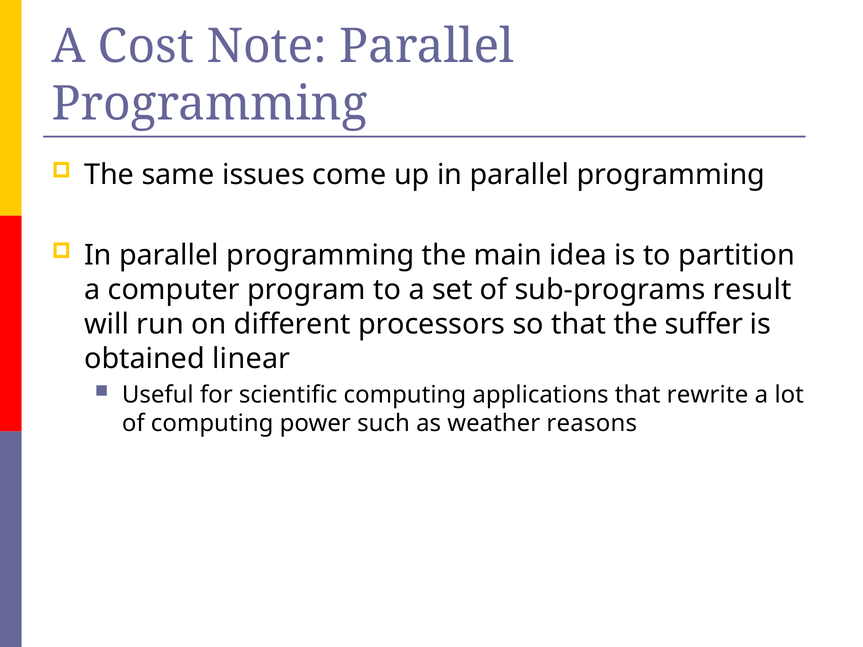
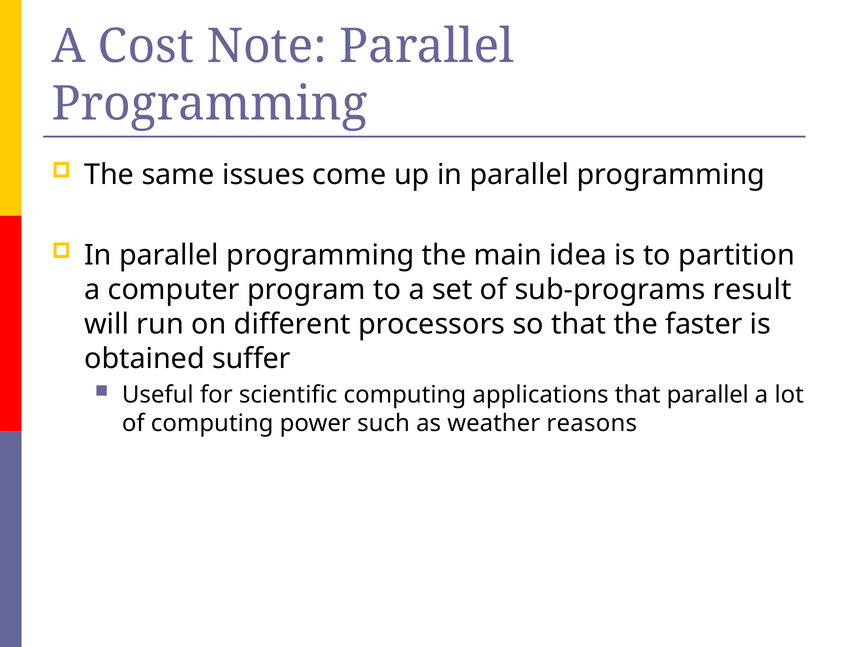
suffer: suffer -> faster (704, 324)
linear: linear -> suffer (252, 359)
that rewrite: rewrite -> parallel (708, 395)
